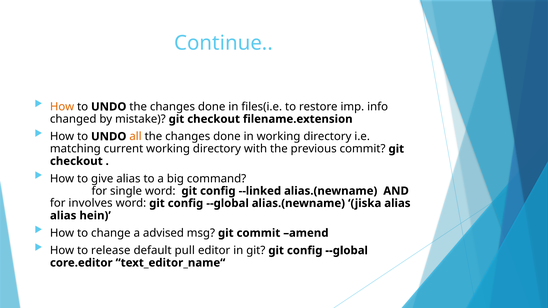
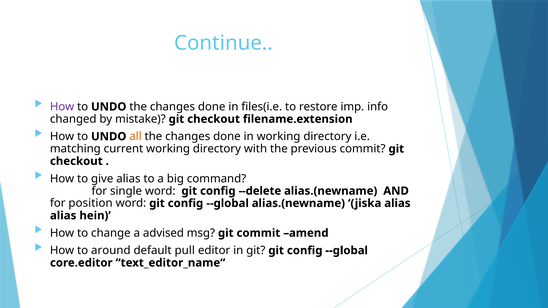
How colour: orange -> purple (62, 107)
--linked: --linked -> --delete (260, 191)
involves: involves -> position (91, 203)
release: release -> around (111, 251)
